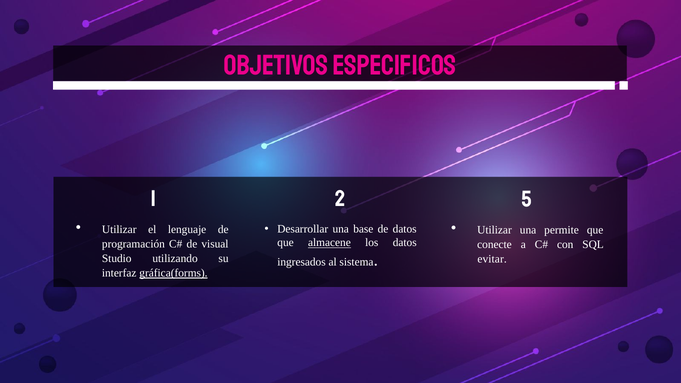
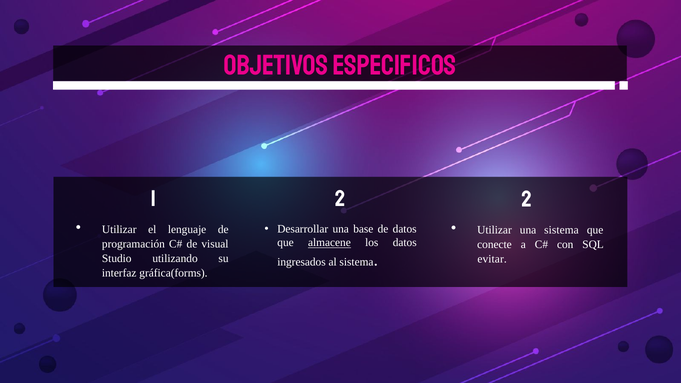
2 5: 5 -> 2 (527, 199)
una permite: permite -> sistema (561, 230)
gráfica(forms underline: present -> none (173, 273)
